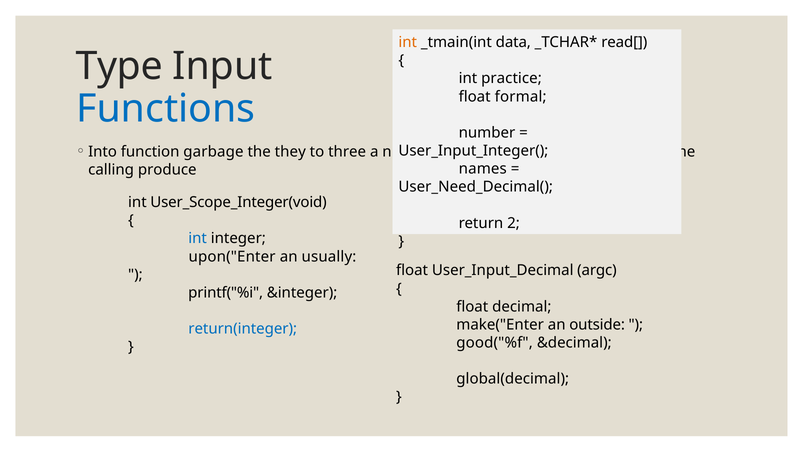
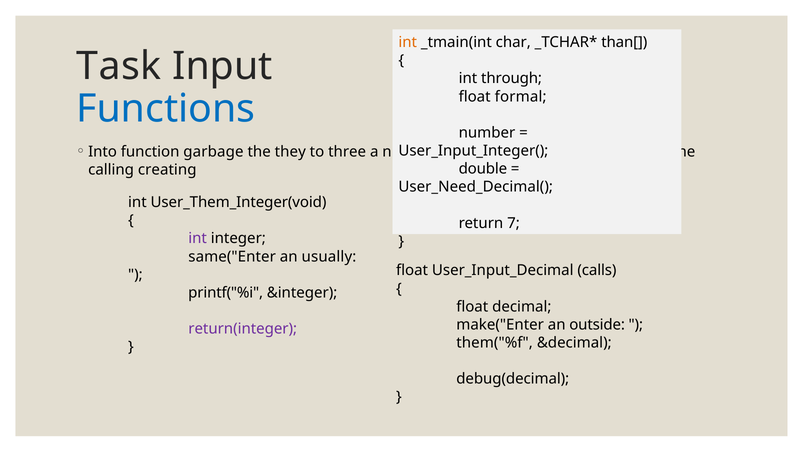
data: data -> char (513, 42)
read[: read[ -> than[ (624, 42)
Type: Type -> Task (119, 66)
practice: practice -> through (512, 78)
names: names -> double (483, 169)
produce: produce -> creating (167, 170)
User_Scope_Integer(void: User_Scope_Integer(void -> User_Them_Integer(void (238, 202)
2: 2 -> 7 (514, 223)
int colour: blue -> purple (198, 238)
upon("Enter: upon("Enter -> same("Enter (232, 256)
argc: argc -> calls (597, 270)
return(integer colour: blue -> purple (243, 329)
good("%f: good("%f -> them("%f (495, 343)
global(decimal: global(decimal -> debug(decimal (513, 379)
